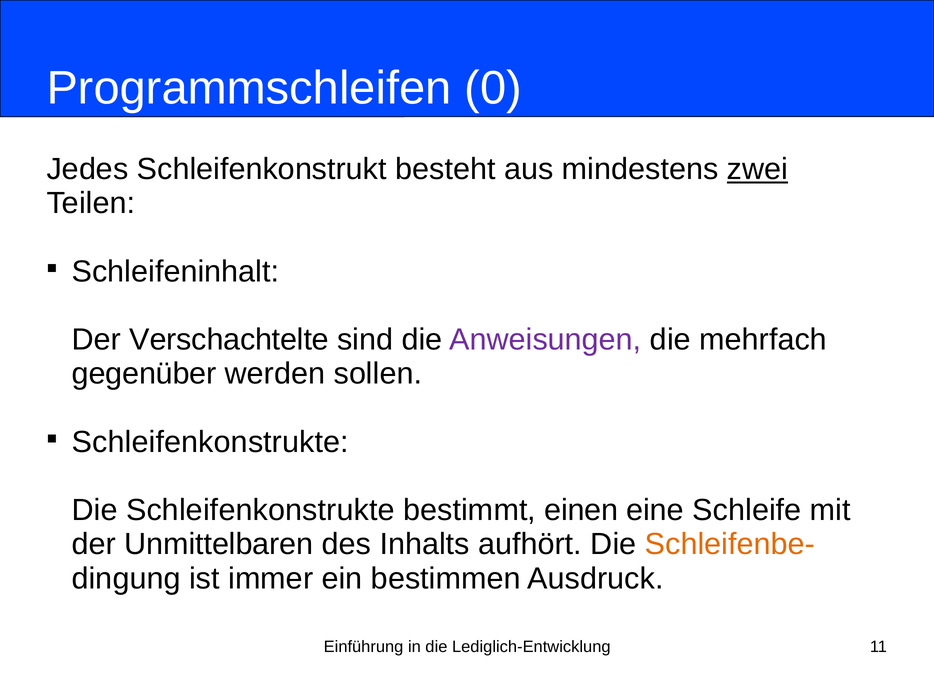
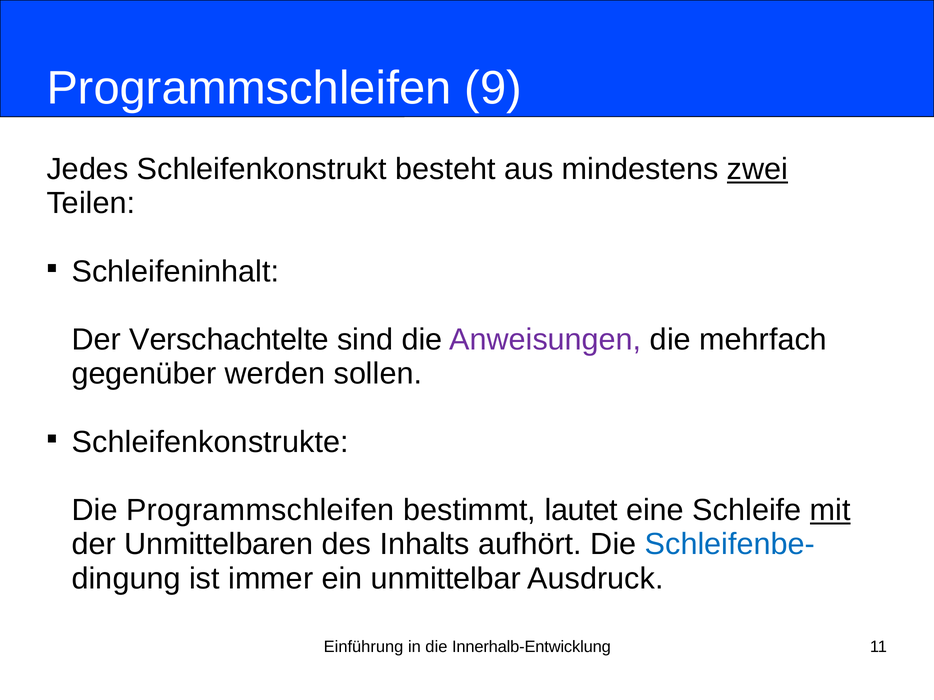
0: 0 -> 9 (493, 88)
Die Schleifenkonstrukte: Schleifenkonstrukte -> Programmschleifen (260, 511)
einen: einen -> lautet (581, 511)
mit underline: none -> present (830, 511)
Schleifenbe- colour: orange -> blue (730, 545)
bestimmen: bestimmen -> unmittelbar (446, 579)
Lediglich-Entwicklung: Lediglich-Entwicklung -> Innerhalb-Entwicklung (531, 647)
